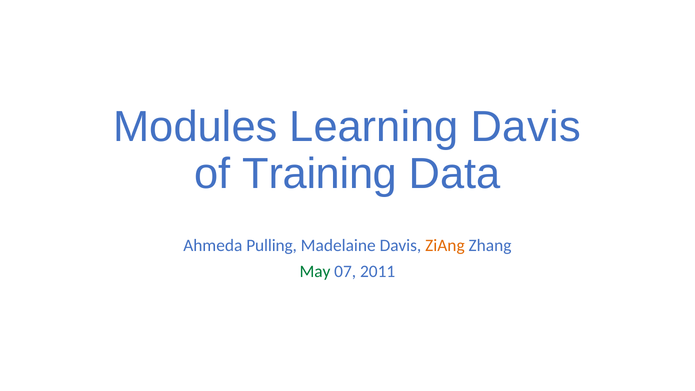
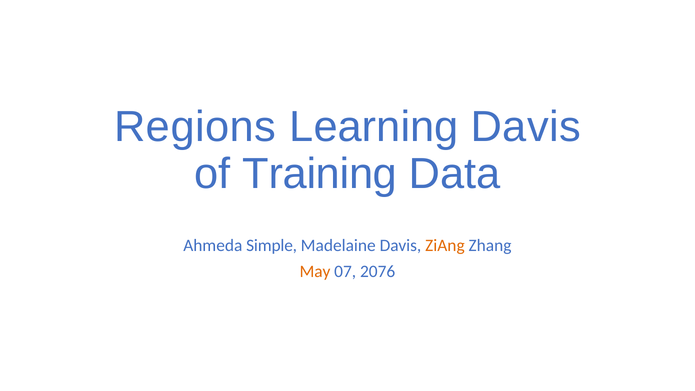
Modules: Modules -> Regions (195, 127)
Pulling: Pulling -> Simple (272, 245)
May colour: green -> orange (315, 271)
2011: 2011 -> 2076 (378, 271)
